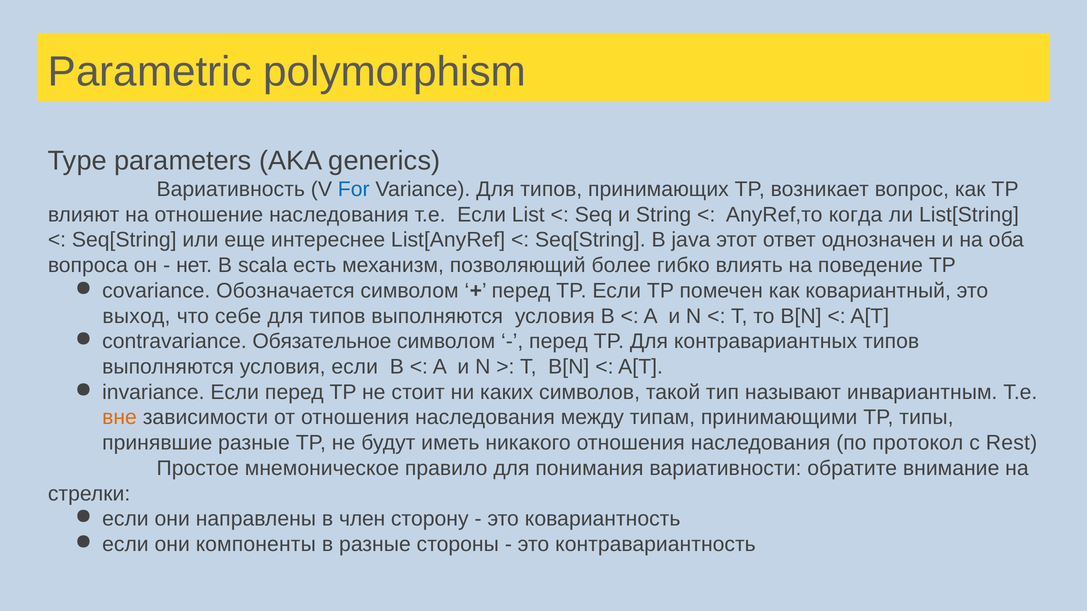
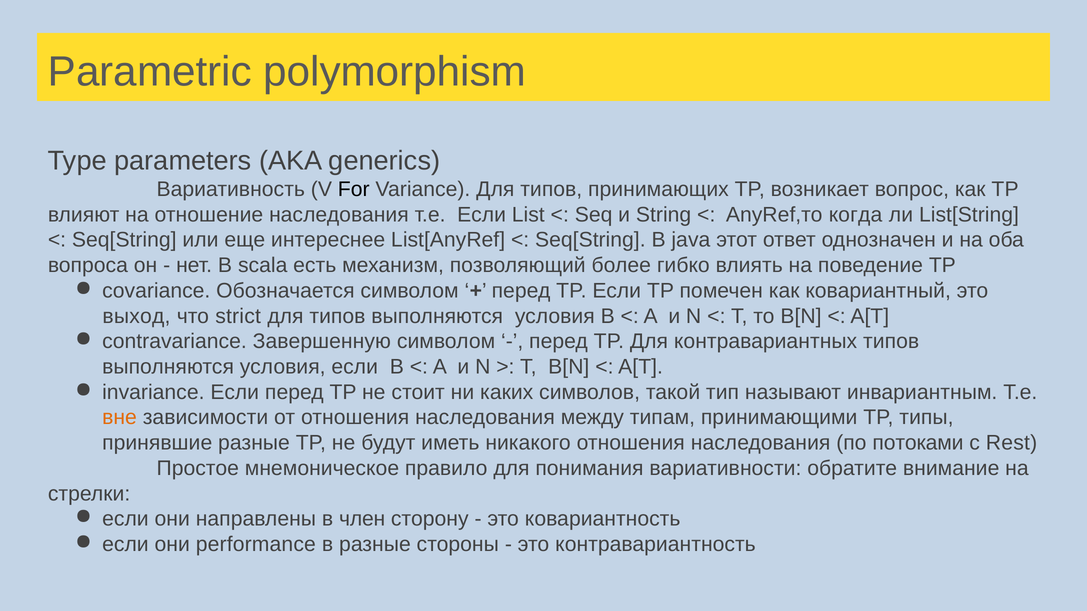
For colour: blue -> black (354, 189)
себе: себе -> strict (238, 316)
Обязательное: Обязательное -> Завершенную (322, 342)
протокол: протокол -> потоками (918, 443)
компоненты: компоненты -> performance (256, 545)
